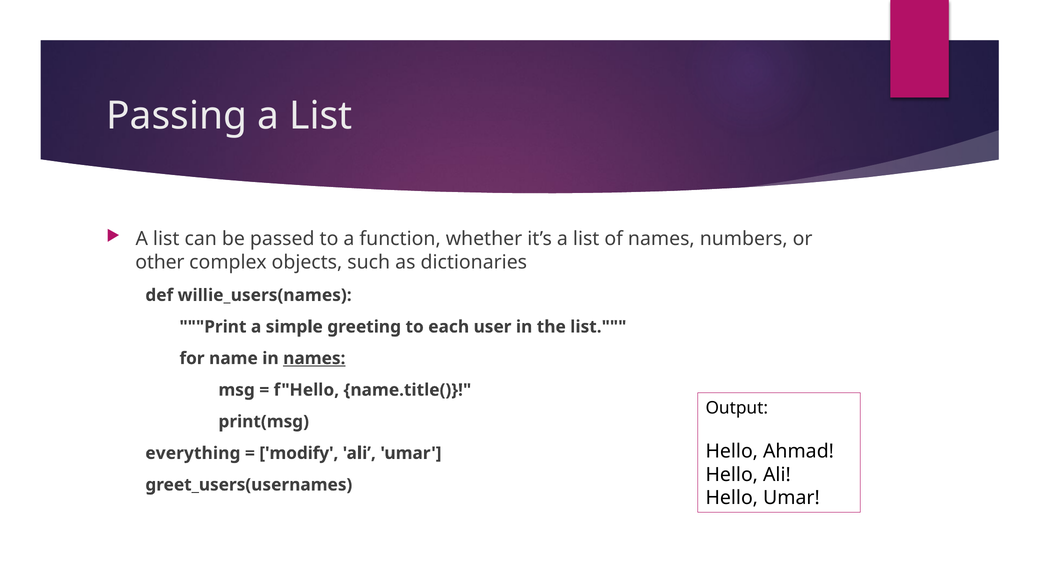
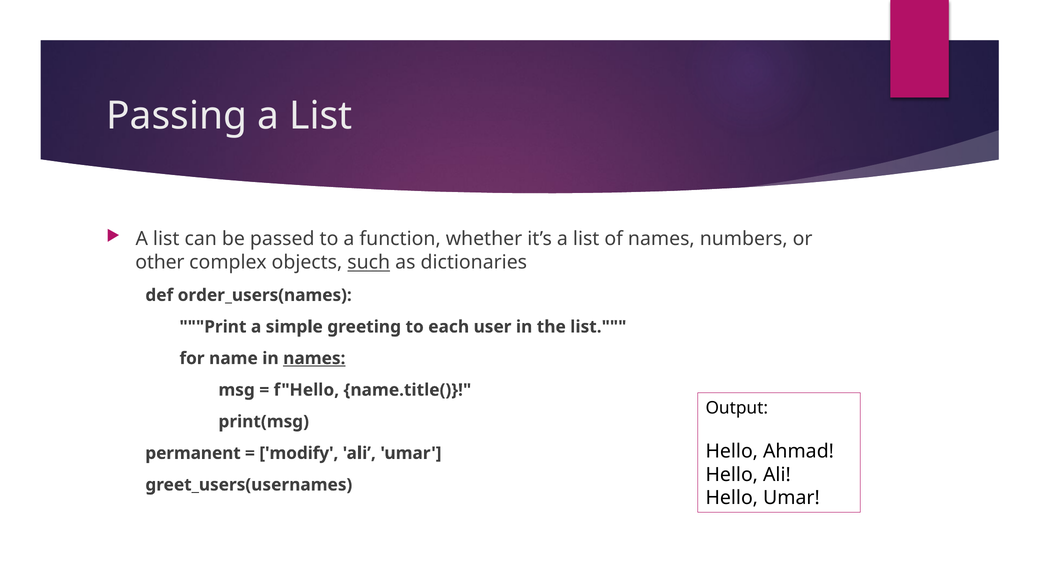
such underline: none -> present (369, 262)
willie_users(names: willie_users(names -> order_users(names (265, 295)
everything: everything -> permanent (193, 453)
